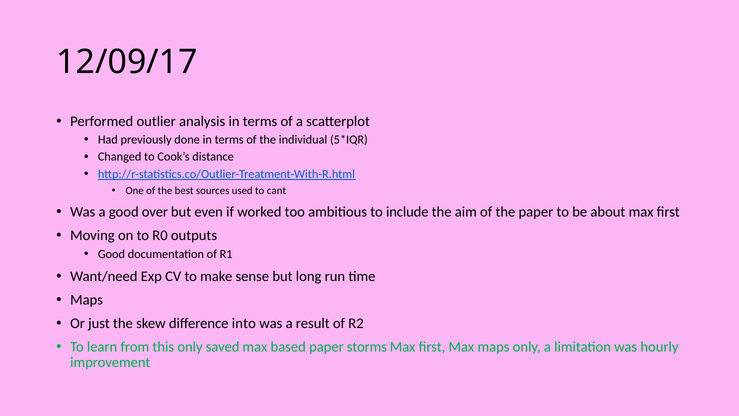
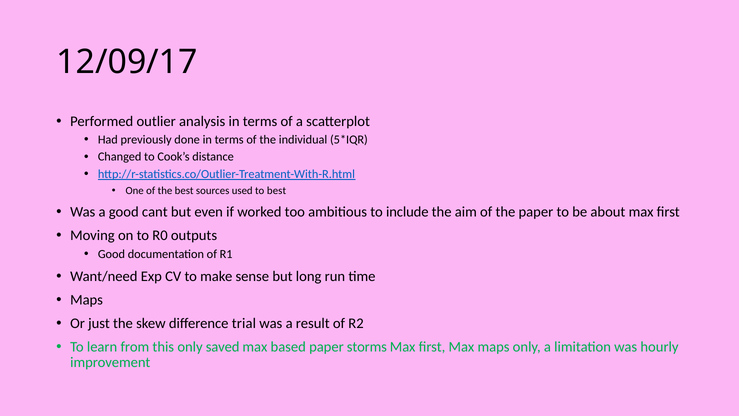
to cant: cant -> best (277, 190)
over: over -> cant (155, 212)
into: into -> trial (244, 323)
